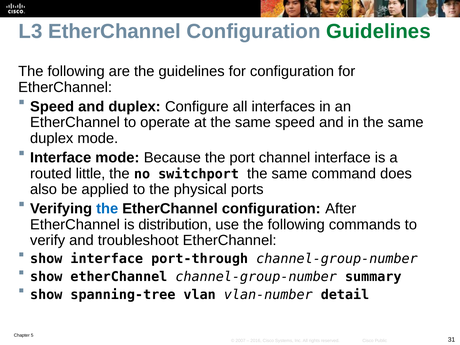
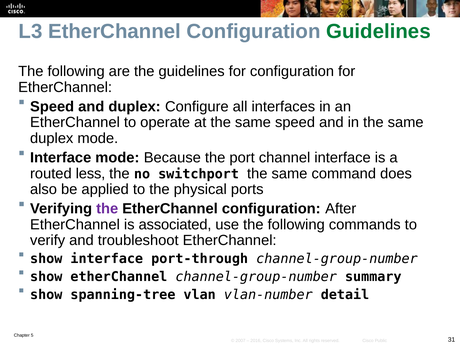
little: little -> less (91, 174)
the colour: blue -> purple (107, 209)
distribution: distribution -> associated (175, 225)
